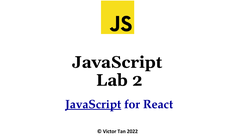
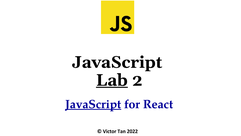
Lab underline: none -> present (112, 80)
